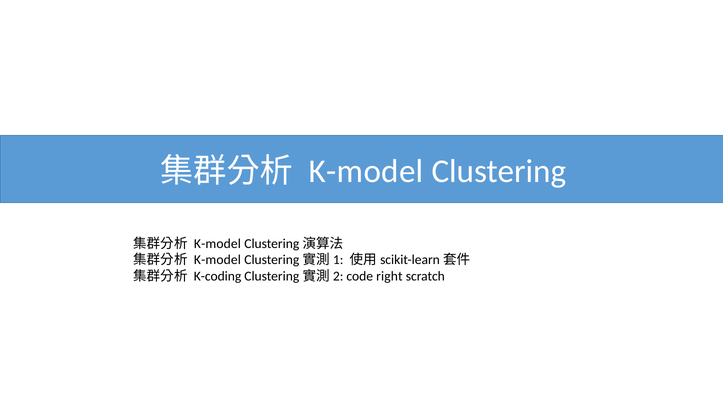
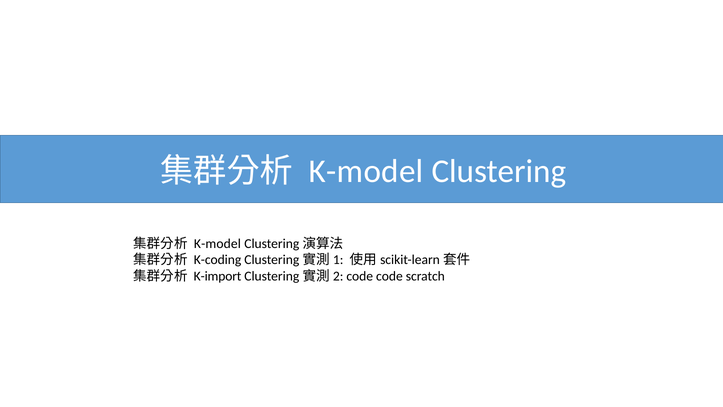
K-model: K-model -> K-coding (218, 260)
K-coding: K-coding -> K-import (218, 276)
code right: right -> code (389, 276)
